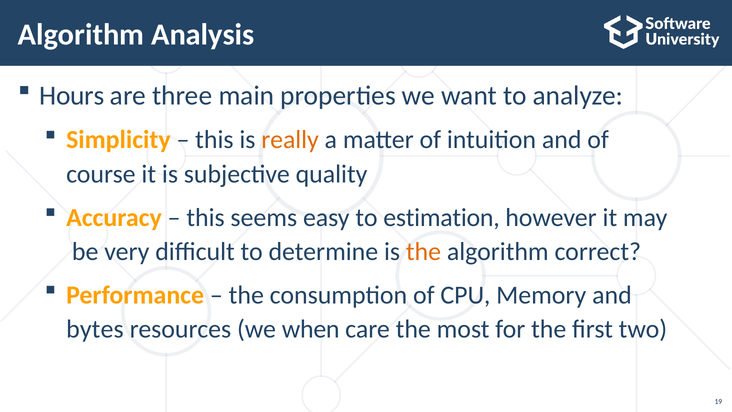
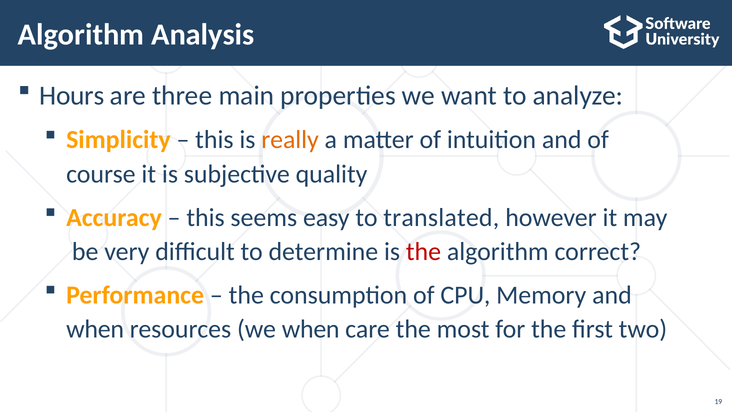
estimation: estimation -> translated (441, 217)
the colour: orange -> red (424, 251)
bytes: bytes -> when (95, 329)
